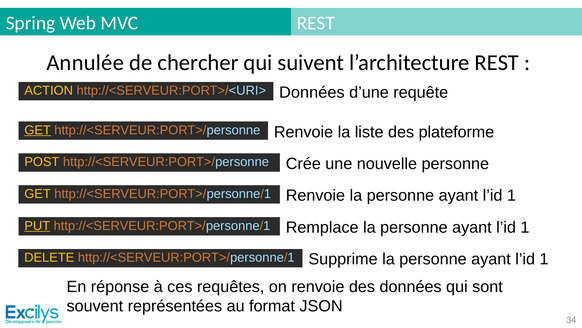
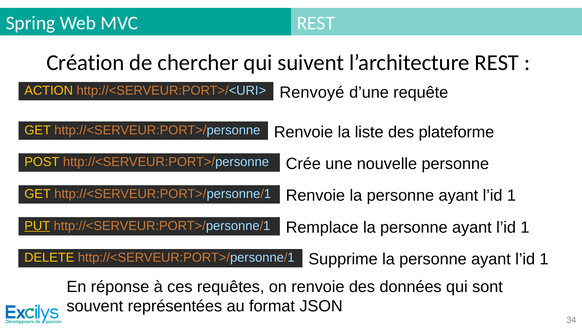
Annulée: Annulée -> Création (85, 63)
http://<SERVEUR:PORT>/<URI> Données: Données -> Renvoyé (312, 92)
GET underline: present -> none (38, 130)
